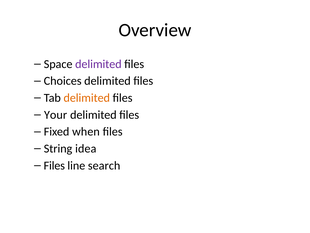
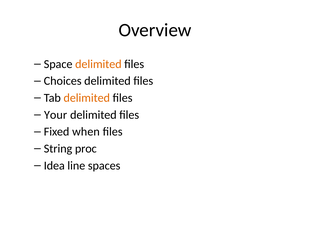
delimited colour: purple -> orange (98, 64)
idea: idea -> proc (86, 148)
Files: Files -> Idea (54, 165)
search: search -> spaces (104, 165)
